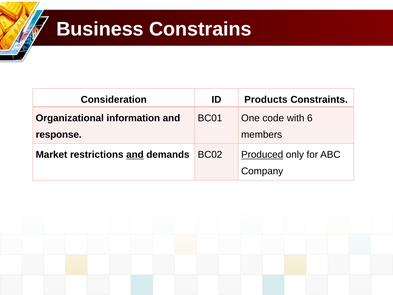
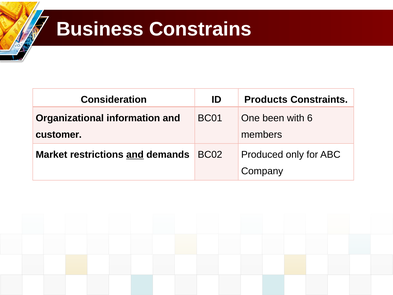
code: code -> been (273, 118)
response: response -> customer (59, 134)
Produced underline: present -> none (262, 155)
